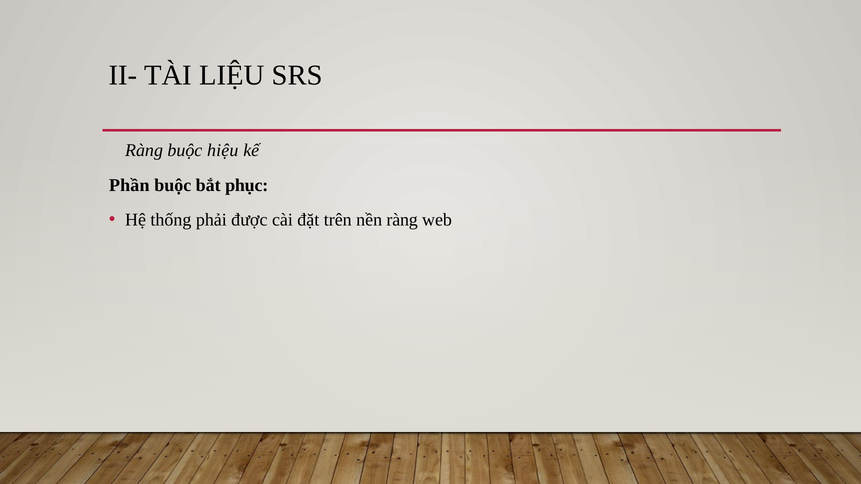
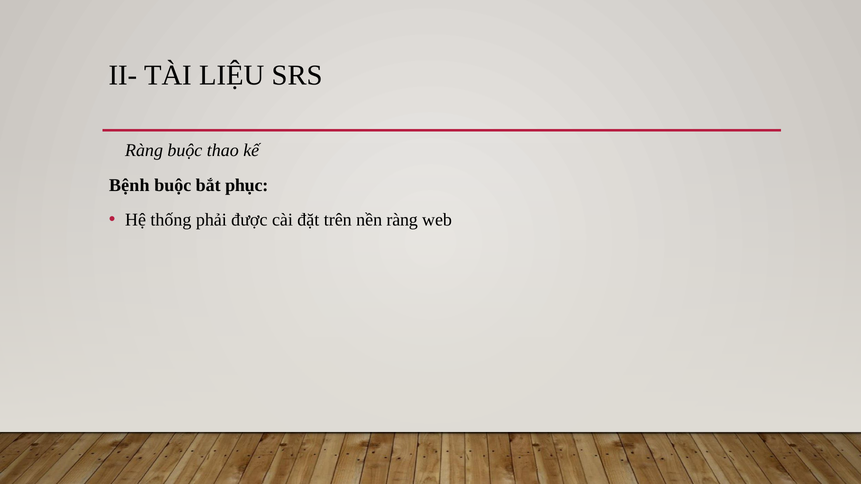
hiệu: hiệu -> thao (223, 150)
Phần: Phần -> Bệnh (129, 185)
